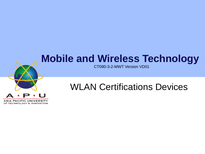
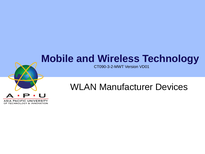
Certifications: Certifications -> Manufacturer (126, 87)
